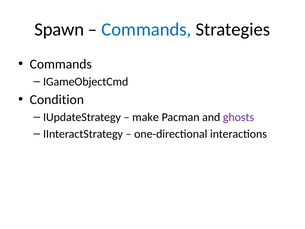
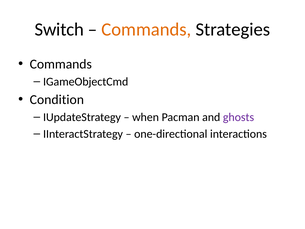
Spawn: Spawn -> Switch (59, 30)
Commands colour: blue -> orange (146, 30)
make: make -> when (146, 117)
